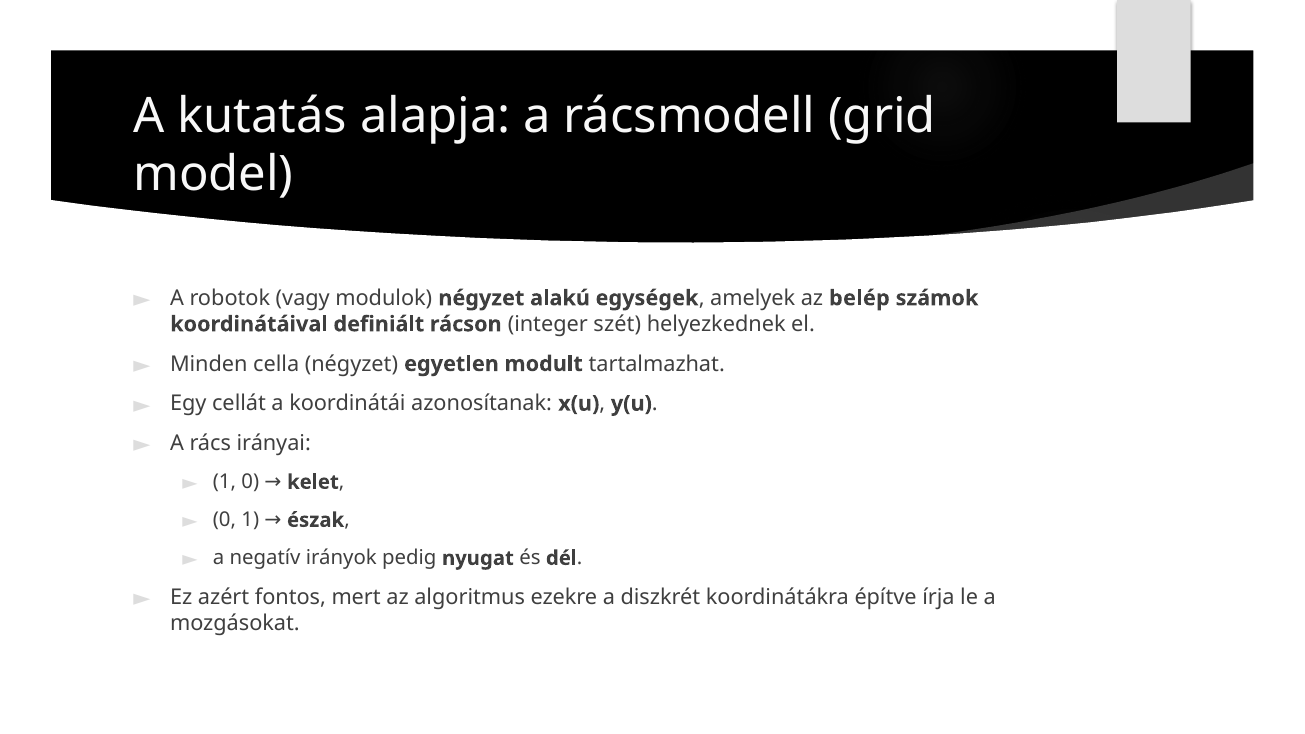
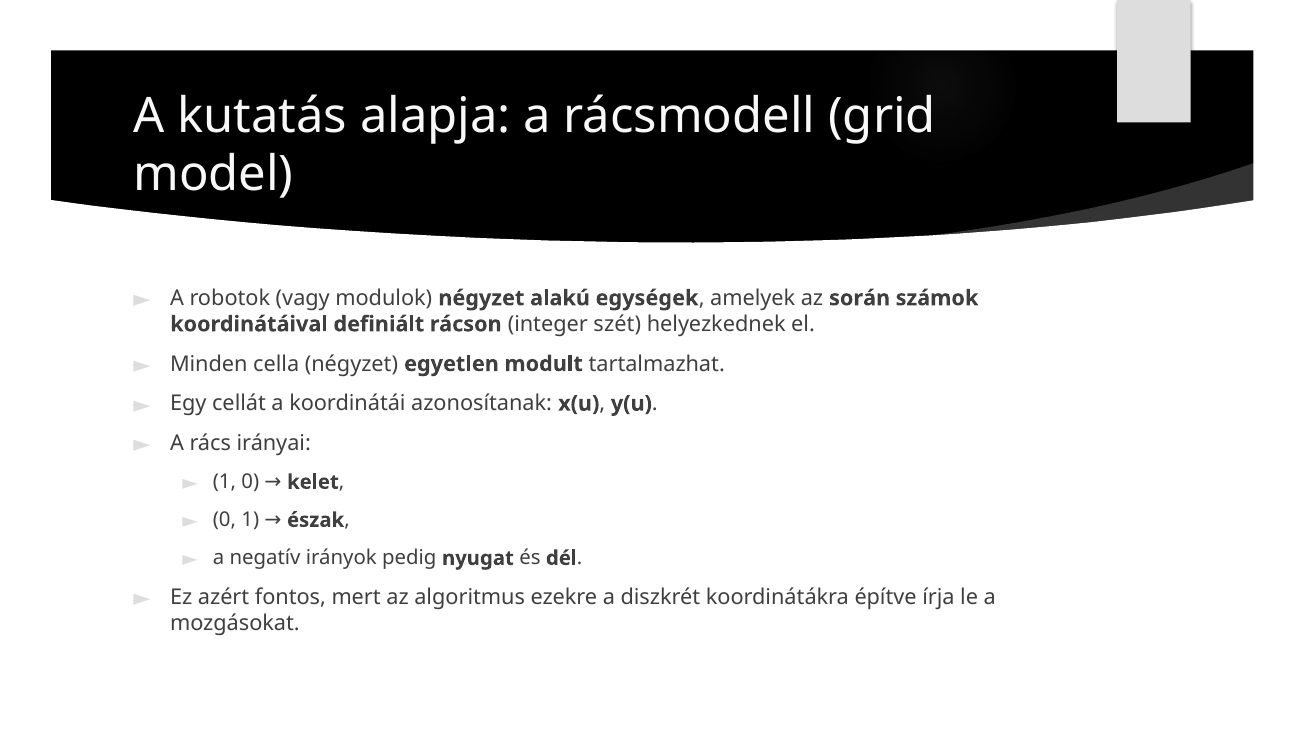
belép: belép -> során (860, 298)
